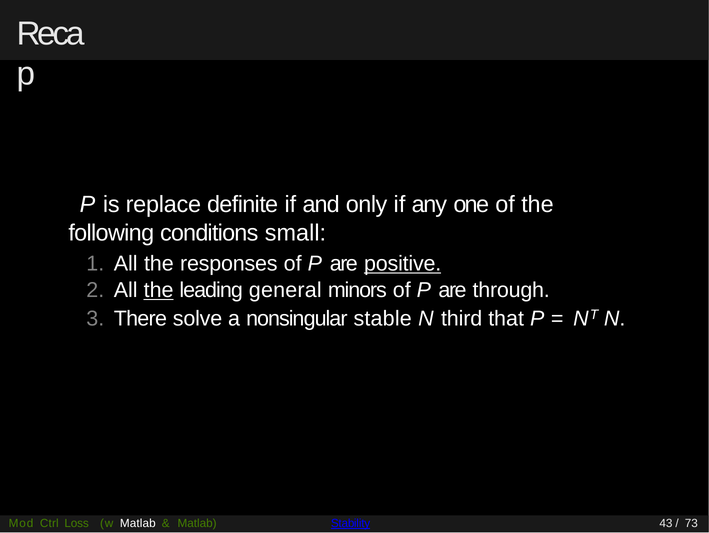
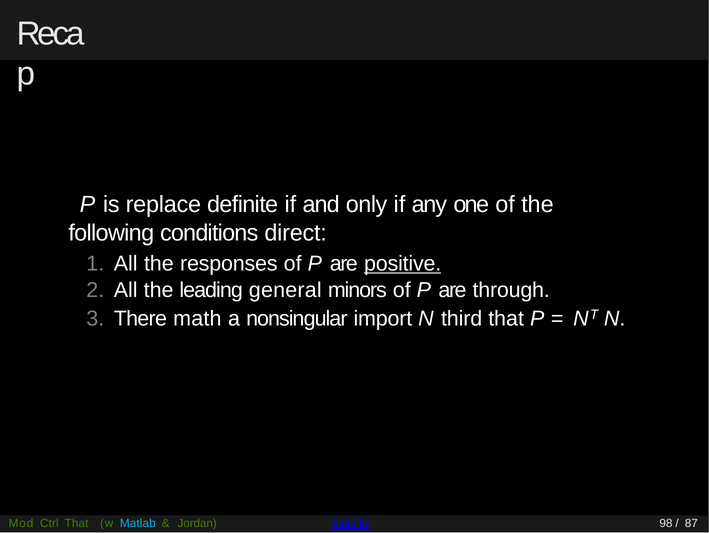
small: small -> direct (296, 233)
the underline: present -> none (159, 290)
solve: solve -> math (197, 318)
stable: stable -> import (383, 318)
Ctrl Loss: Loss -> That (77, 522)
Matlab colour: white -> light blue (138, 522)
Matlab: Matlab -> Jordan (197, 522)
43: 43 -> 98 (666, 522)
73: 73 -> 87 (691, 522)
